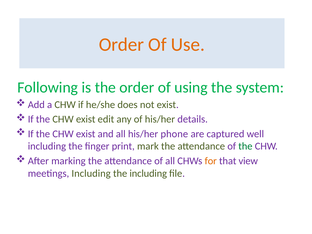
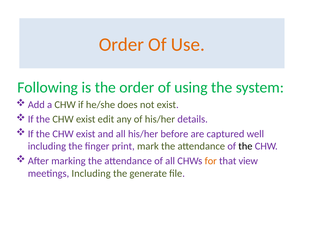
phone: phone -> before (174, 134)
the colour: green -> black (245, 146)
the including: including -> generate (148, 173)
